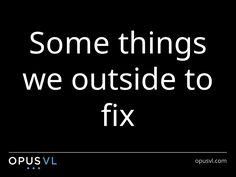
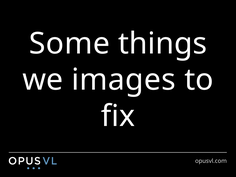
outside: outside -> images (124, 80)
